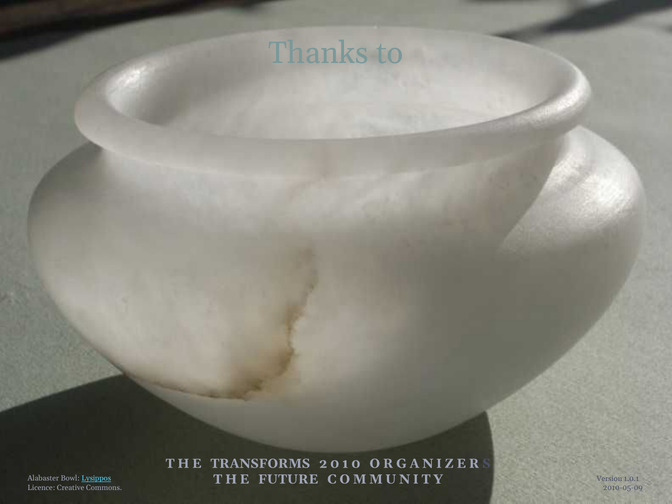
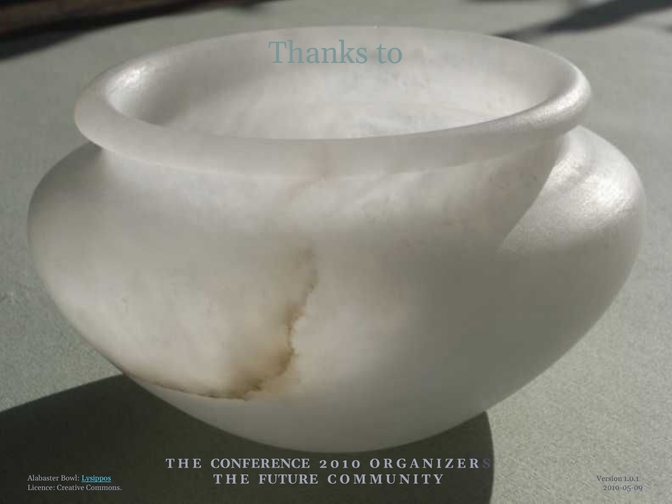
TRANSFORMS: TRANSFORMS -> CONFERENCE (260, 464)
